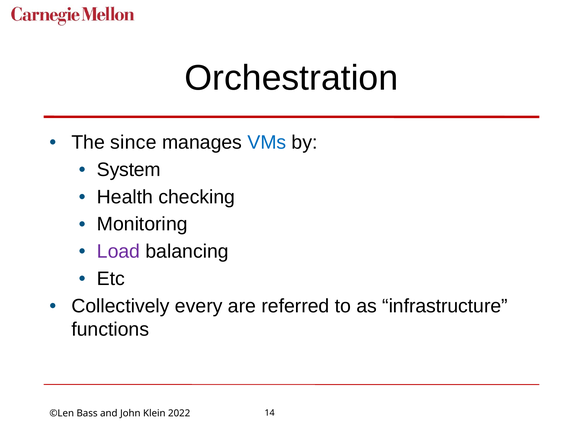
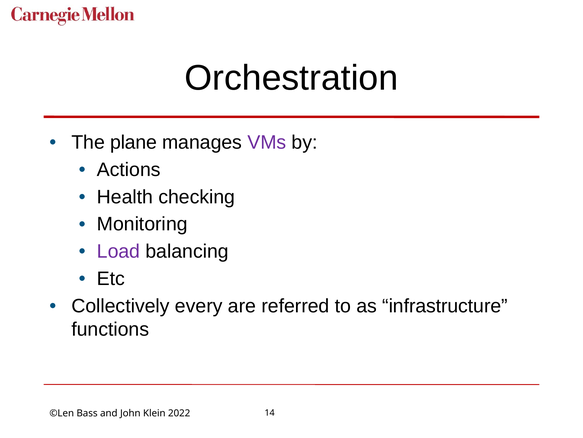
since: since -> plane (134, 142)
VMs colour: blue -> purple (267, 142)
System: System -> Actions (129, 169)
